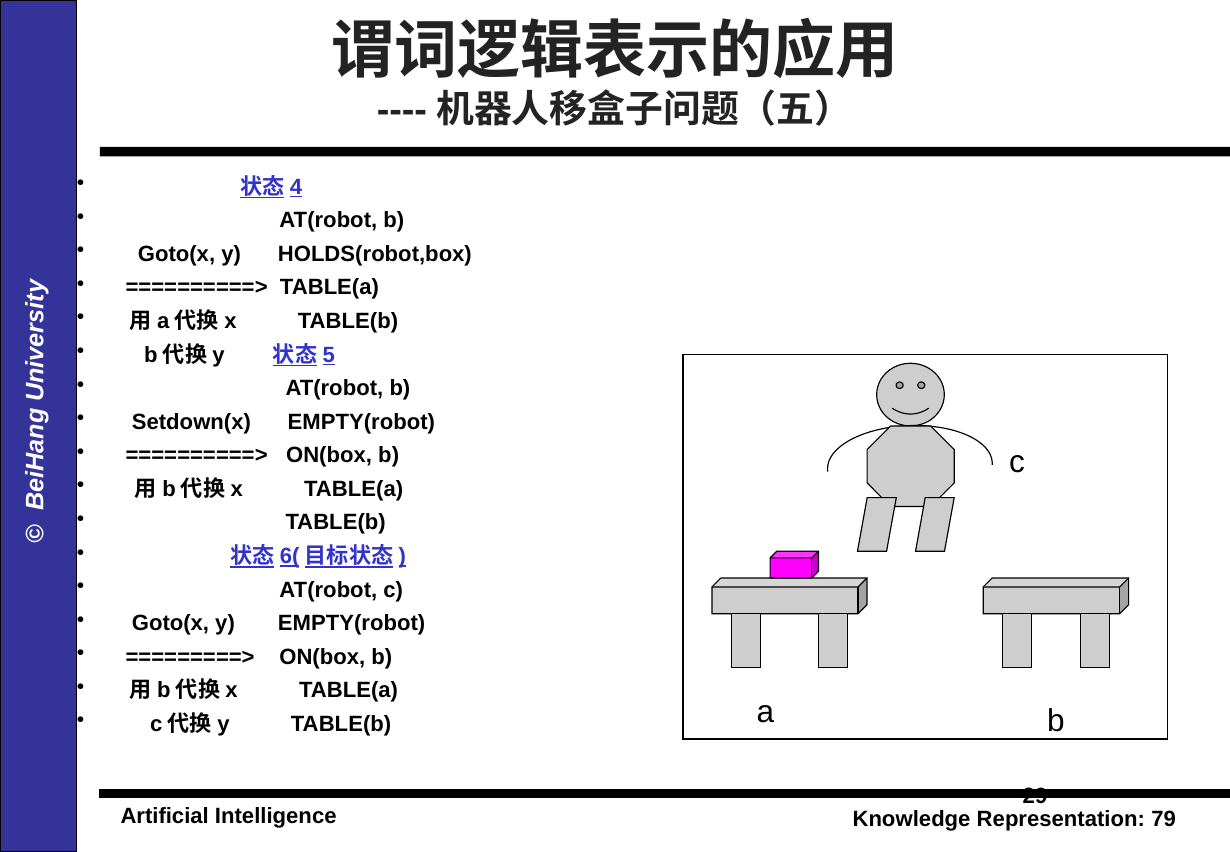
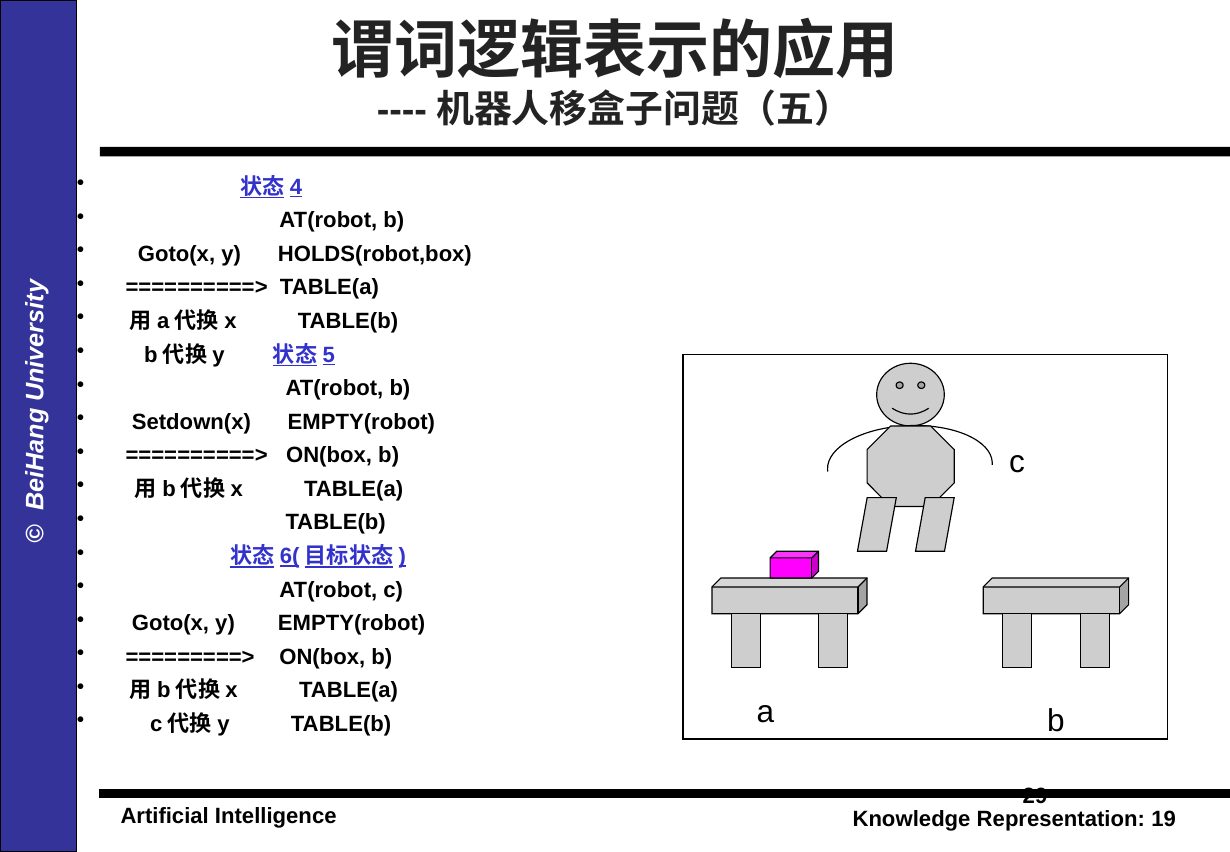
79: 79 -> 19 (1164, 818)
